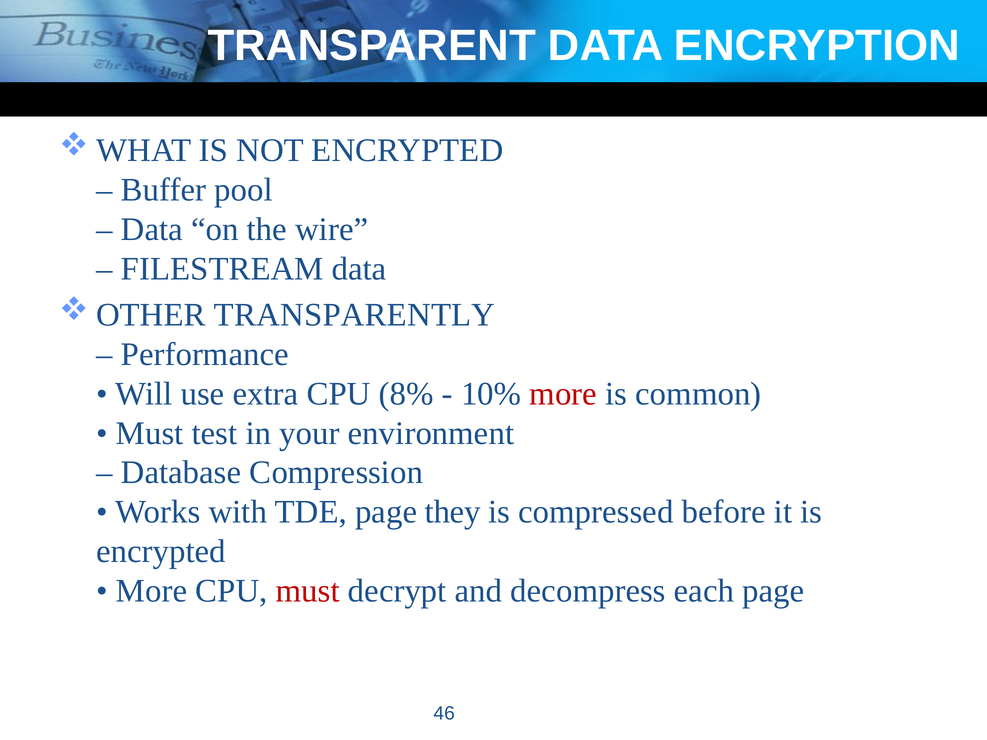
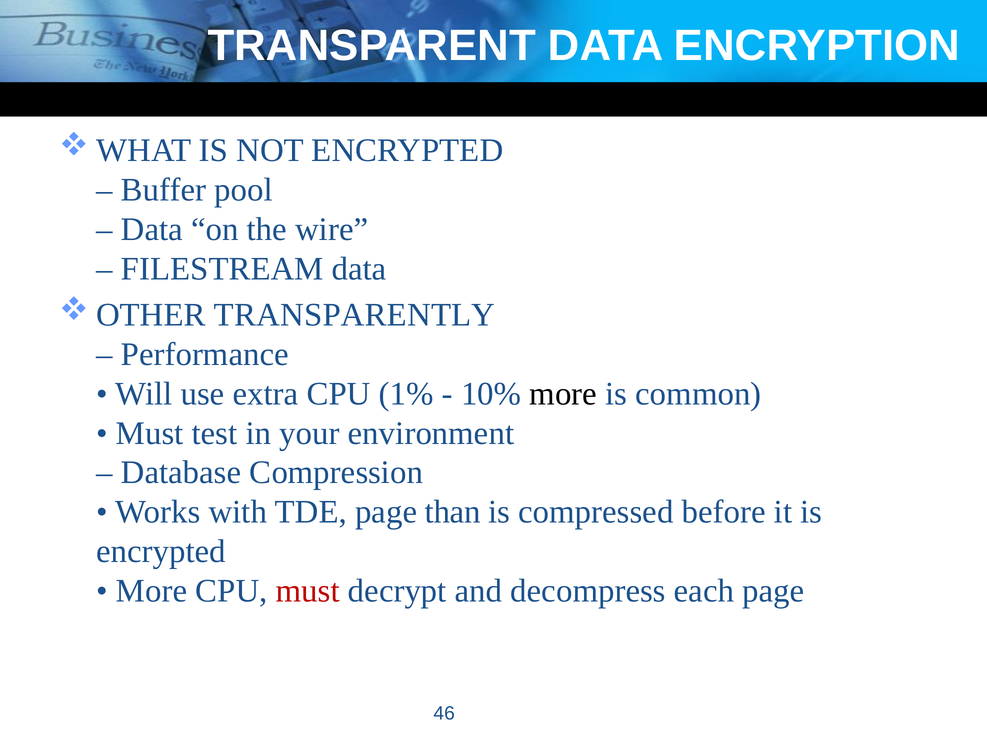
8%: 8% -> 1% (406, 394)
more colour: red -> black (563, 394)
they: they -> than (453, 512)
